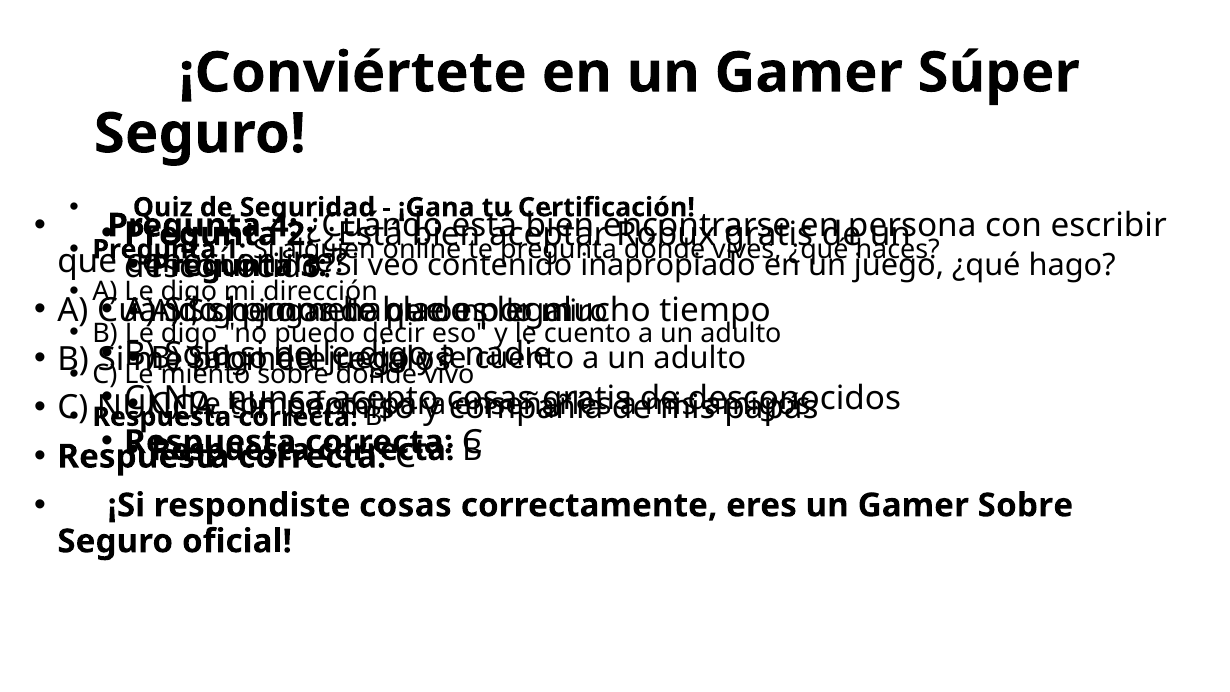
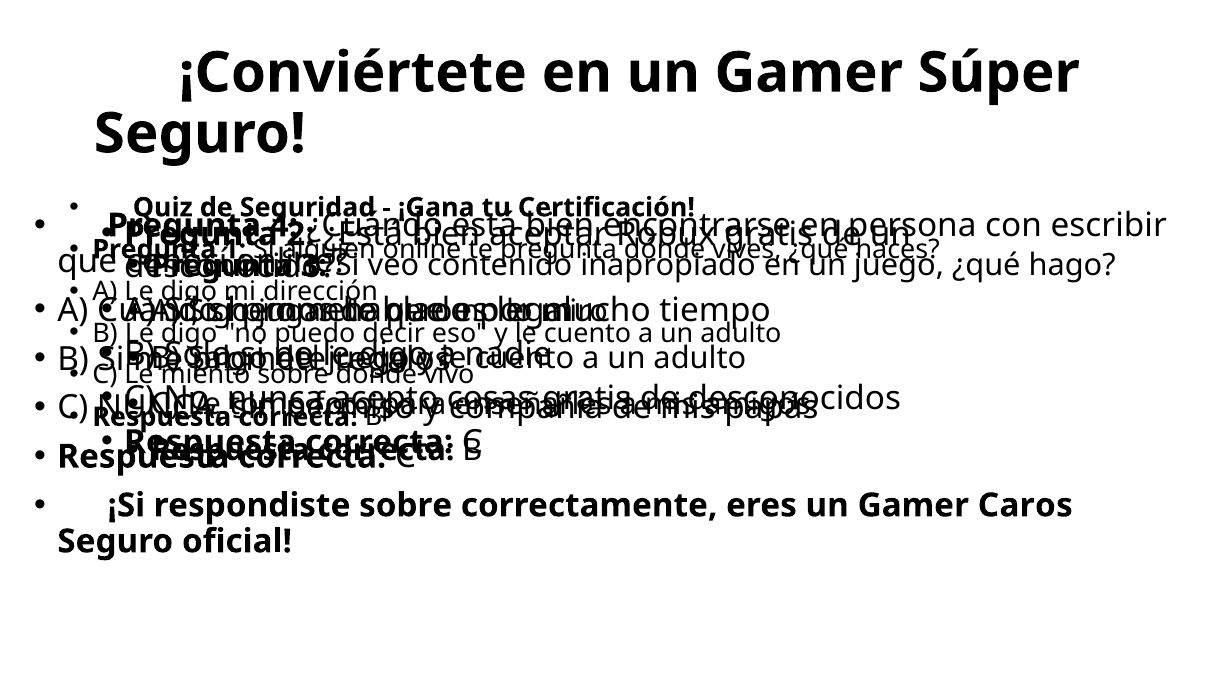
respondiste cosas: cosas -> sobre (406, 505)
Gamer Sobre: Sobre -> Caros (1025, 505)
